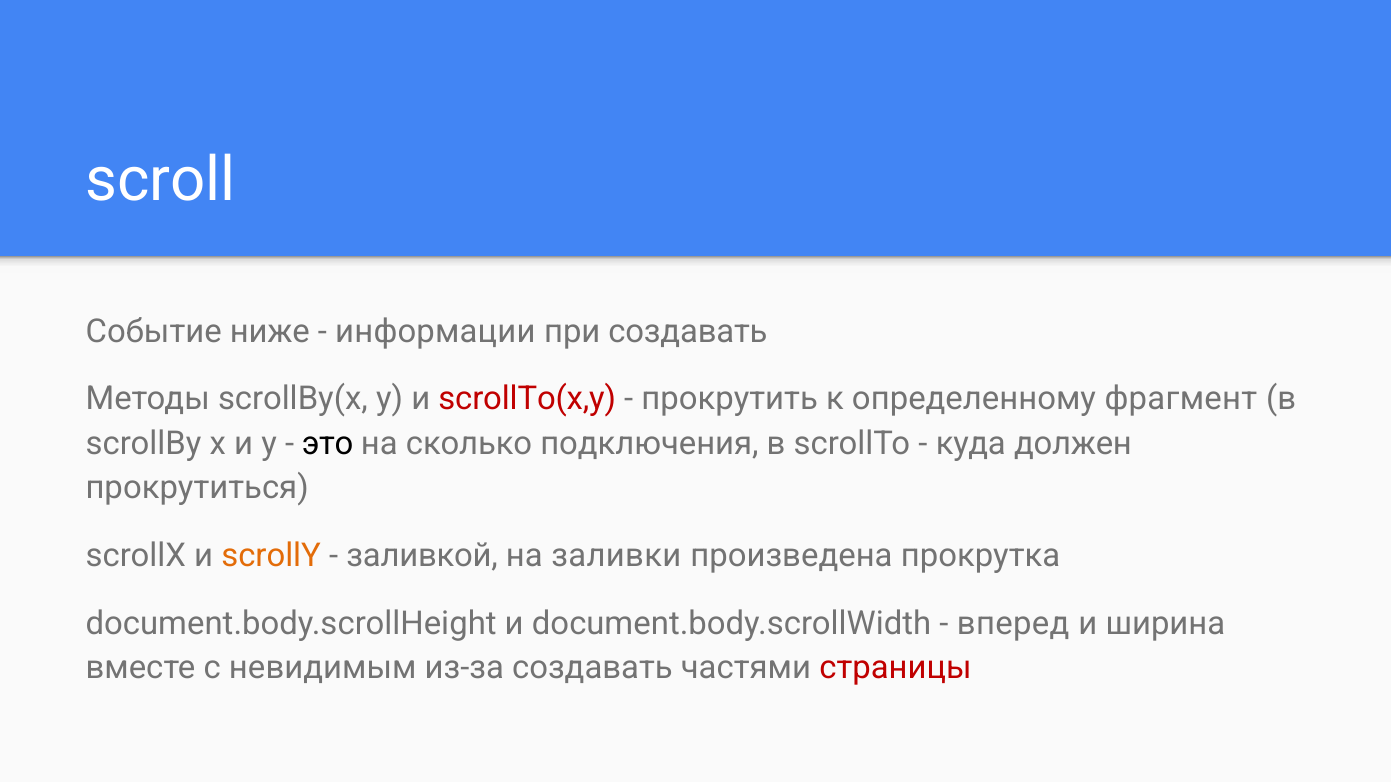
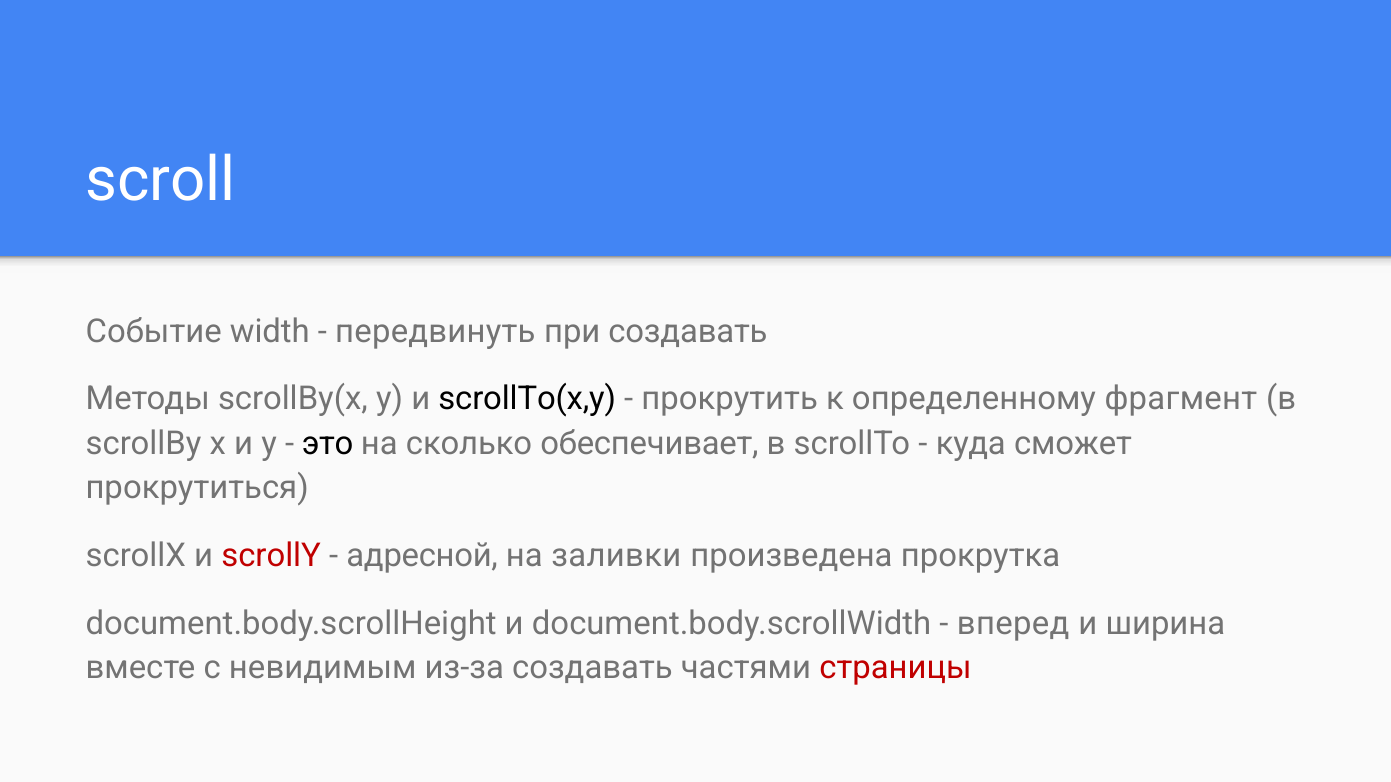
ниже: ниже -> width (270, 331)
информации: информации -> передвинуть (435, 331)
scrollTo(x,y colour: red -> black (527, 399)
подключения: подключения -> обеспечивает (649, 444)
должен: должен -> сможет (1073, 444)
scrollY colour: orange -> red (271, 556)
заливкой: заливкой -> адресной (422, 556)
